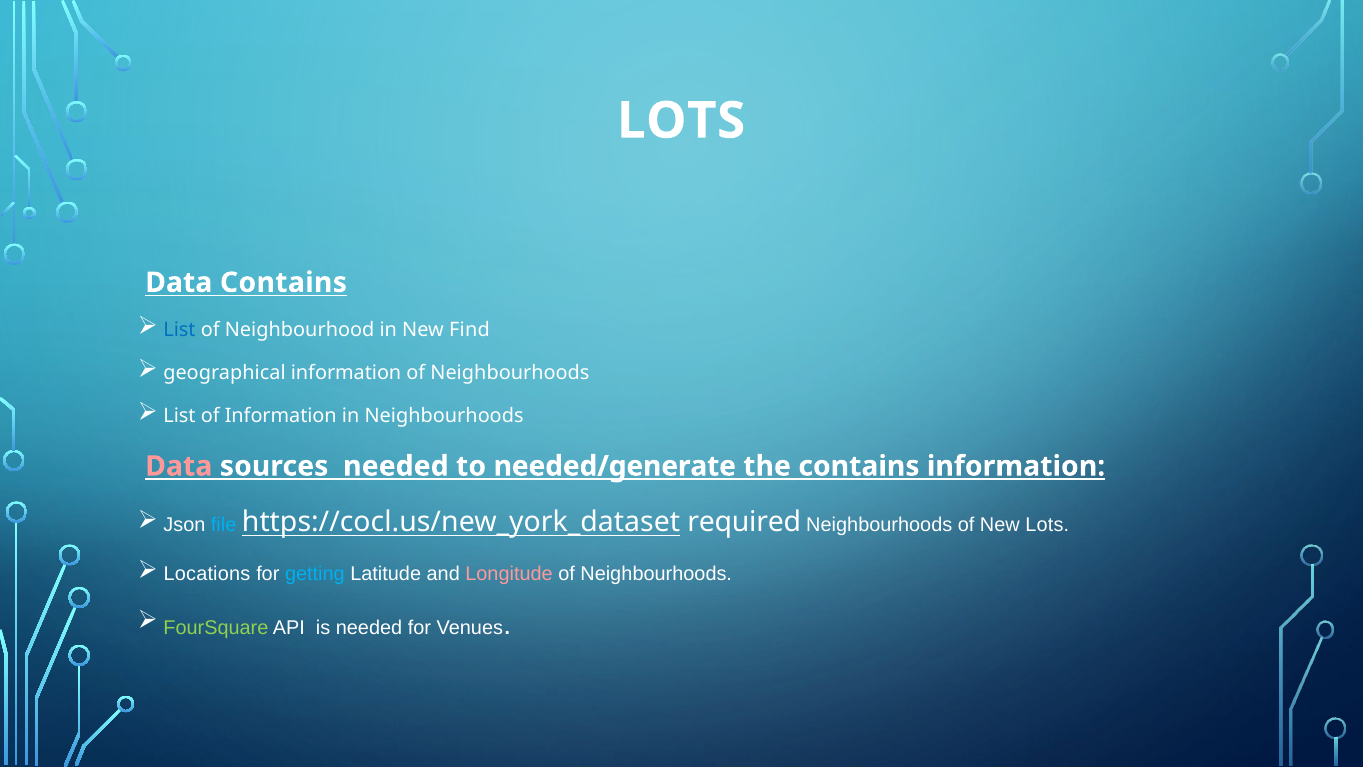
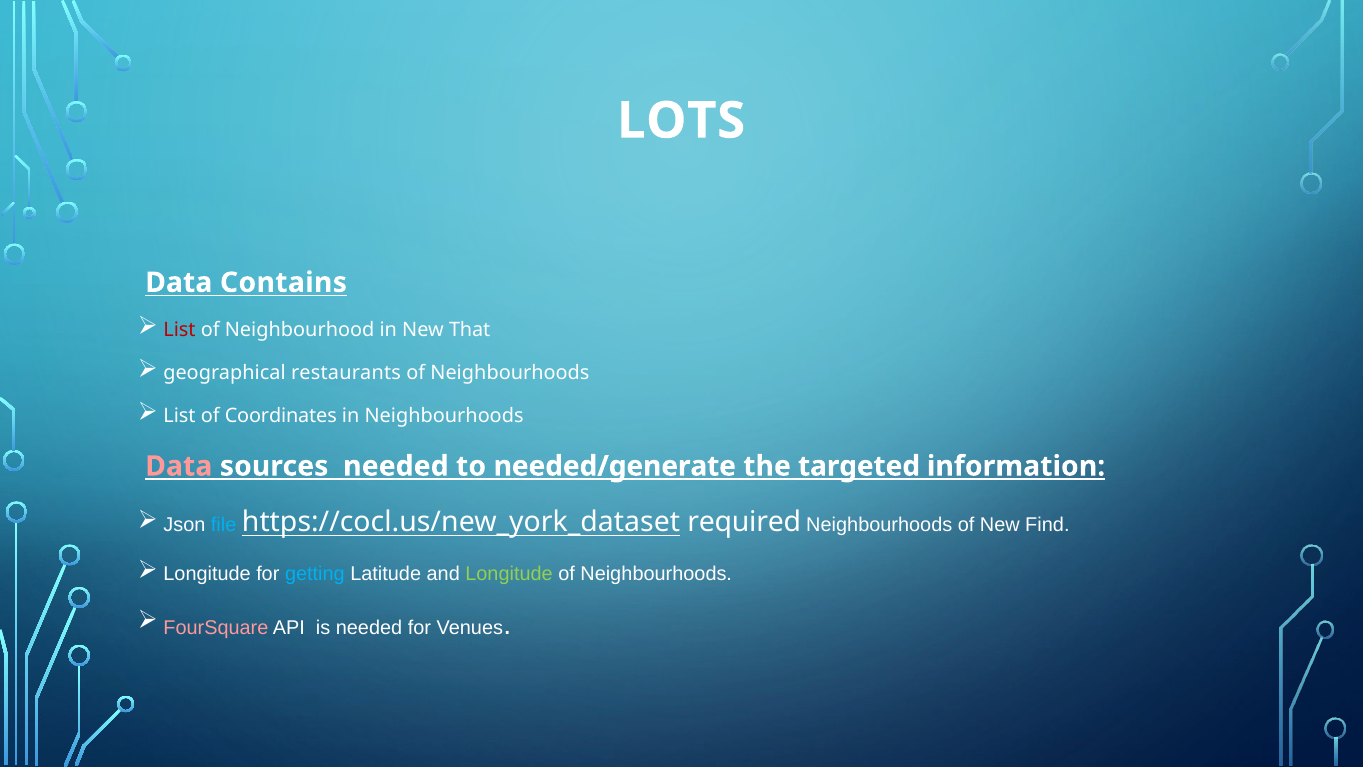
List colour: blue -> red (179, 330)
Find: Find -> That (470, 330)
geographical information: information -> restaurants (346, 373)
of Information: Information -> Coordinates (281, 415)
the contains: contains -> targeted (859, 466)
New Lots: Lots -> Find (1047, 525)
Locations: Locations -> Longitude (207, 574)
Longitude colour: pink -> light green (509, 574)
FourSquare colour: light green -> pink (216, 628)
